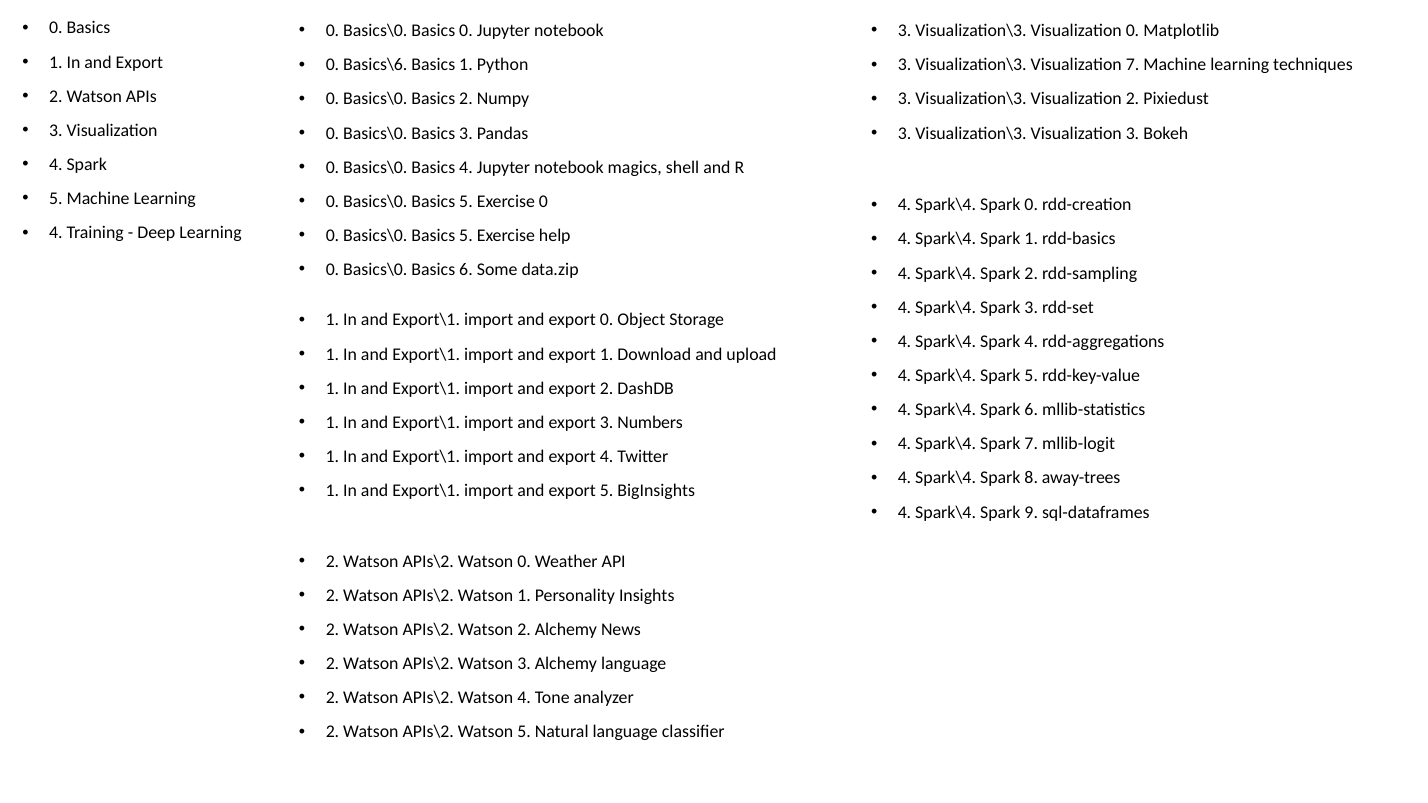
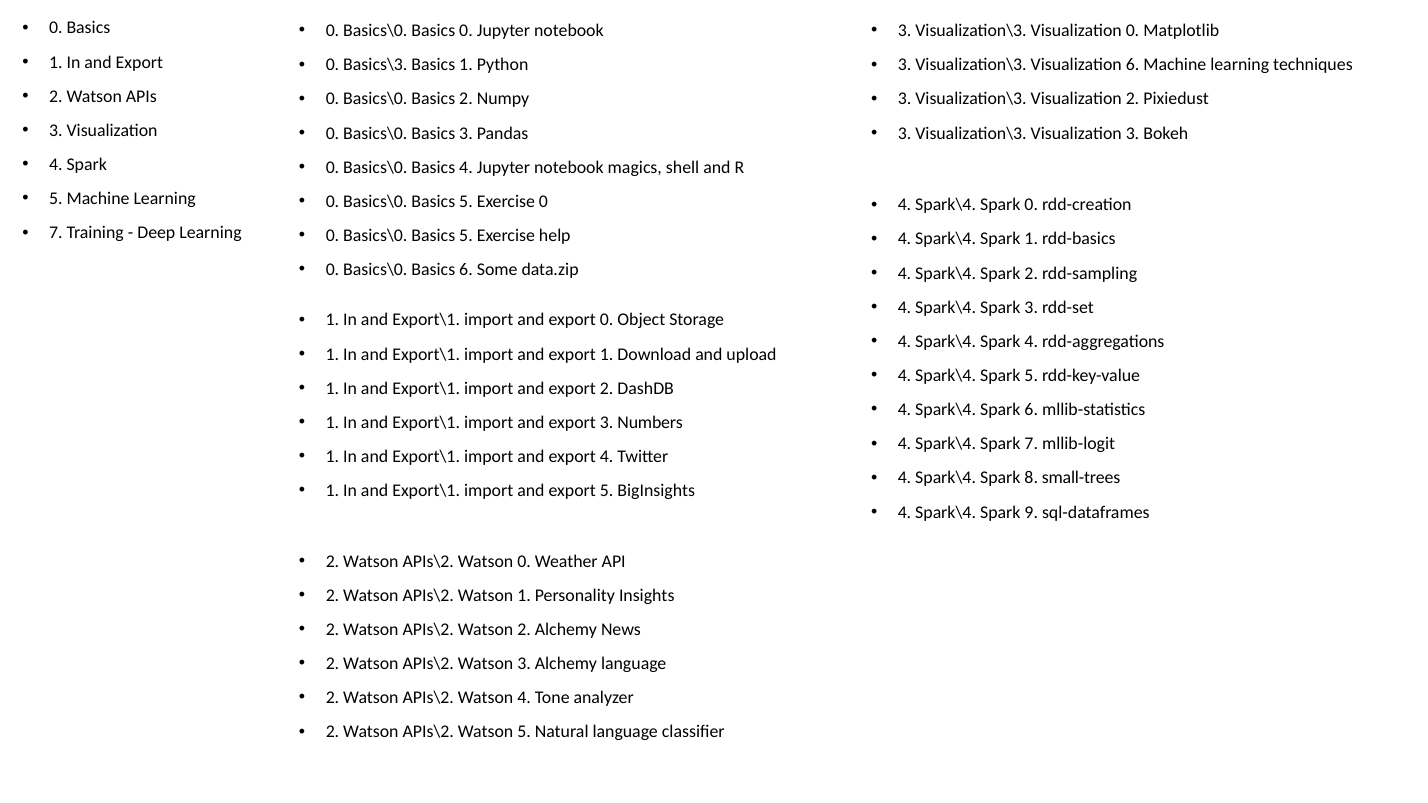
Basics\6: Basics\6 -> Basics\3 (375, 65)
Visualization 7: 7 -> 6 (1133, 65)
4: 4 -> 7 (56, 233)
away-trees: away-trees -> small-trees (1081, 478)
